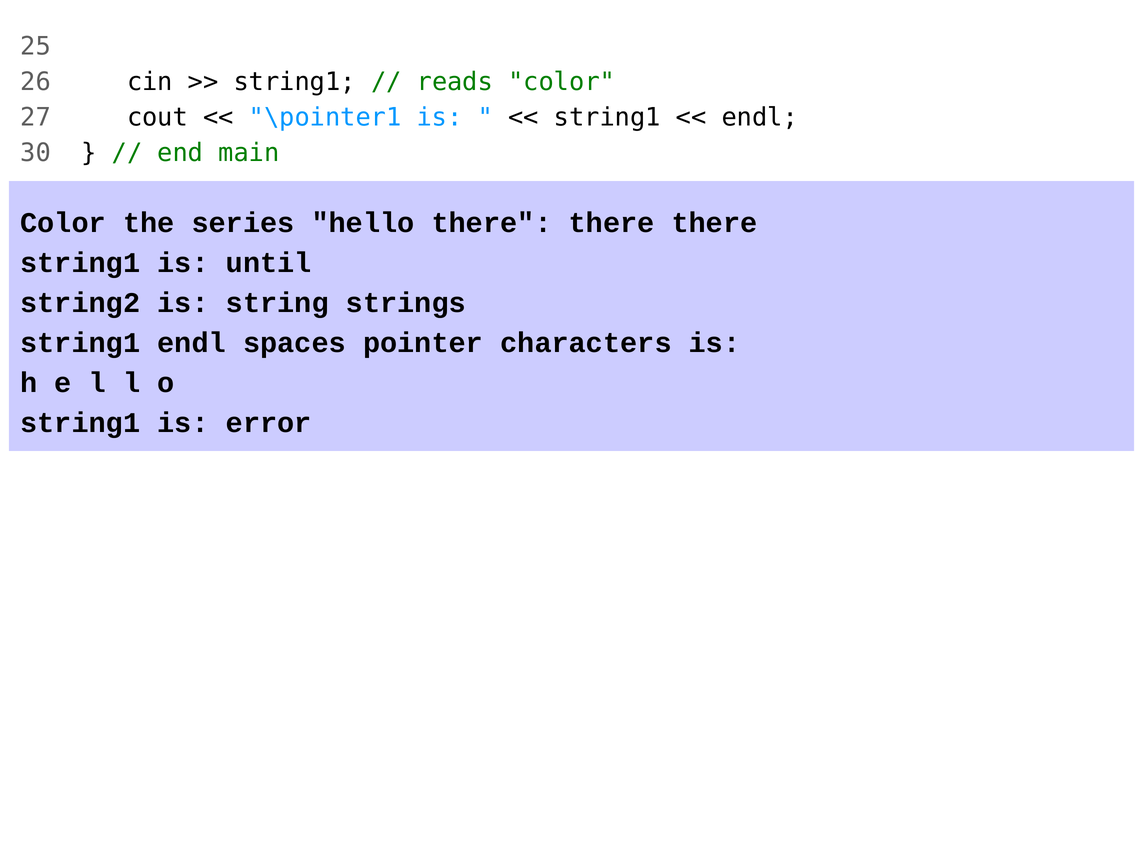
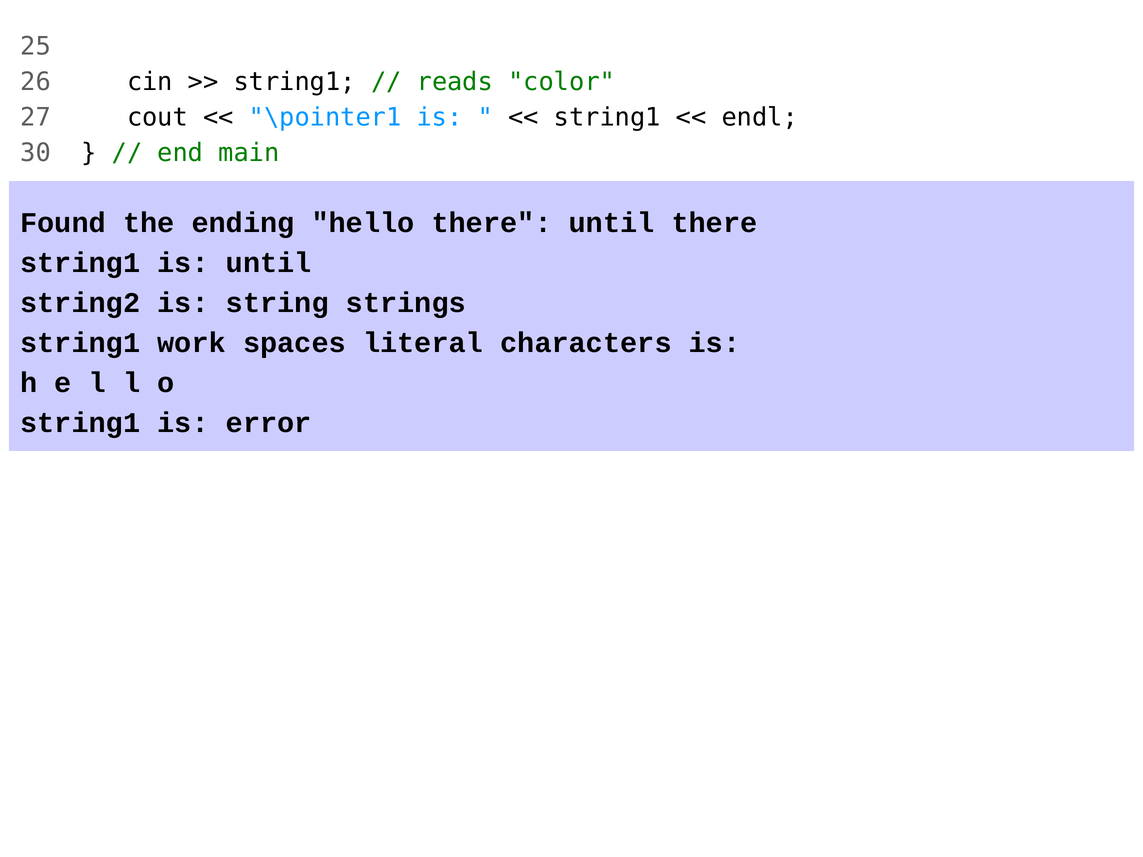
Color: Color -> Found (63, 223)
series: series -> ending (243, 223)
hello there there: there -> until (612, 223)
string1 endl: endl -> work (192, 343)
pointer: pointer -> literal (423, 343)
